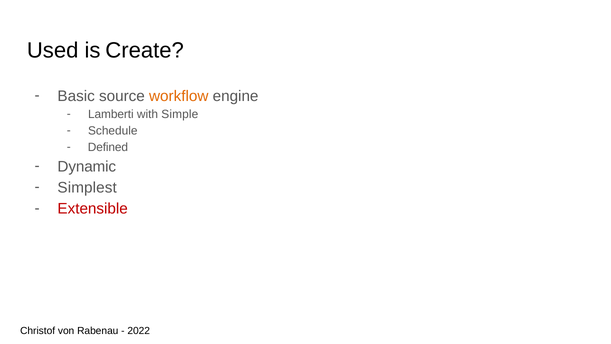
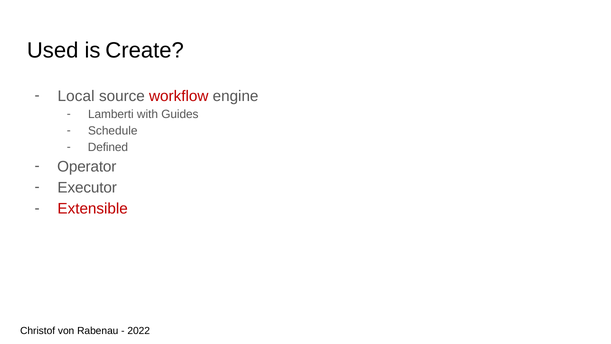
Basic: Basic -> Local (76, 96)
workflow colour: orange -> red (179, 96)
Simple: Simple -> Guides (180, 114)
Dynamic: Dynamic -> Operator (87, 166)
Simplest: Simplest -> Executor (87, 188)
